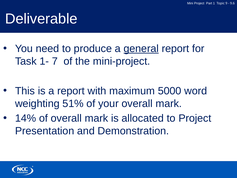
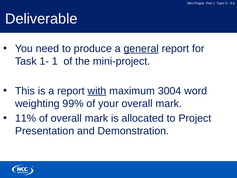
1- 7: 7 -> 1 (55, 61)
with underline: none -> present (97, 91)
5000: 5000 -> 3004 (170, 91)
51%: 51% -> 99% (73, 103)
14%: 14% -> 11% (26, 118)
